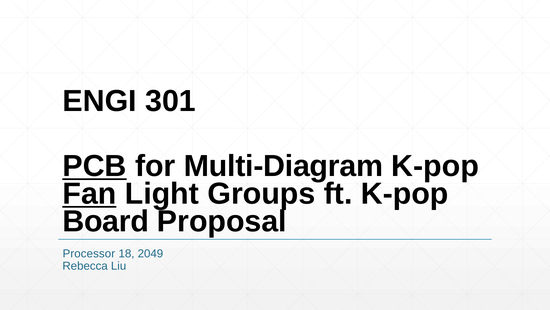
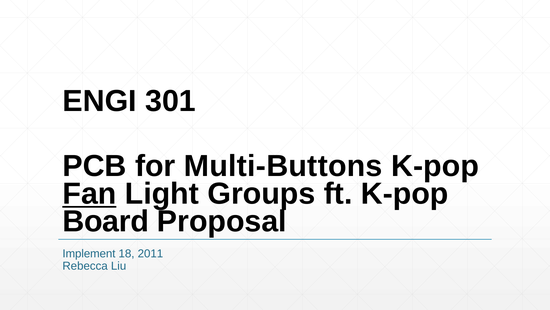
PCB underline: present -> none (95, 166)
Multi-Diagram: Multi-Diagram -> Multi-Buttons (283, 166)
Processor: Processor -> Implement (89, 253)
2049: 2049 -> 2011 (150, 253)
